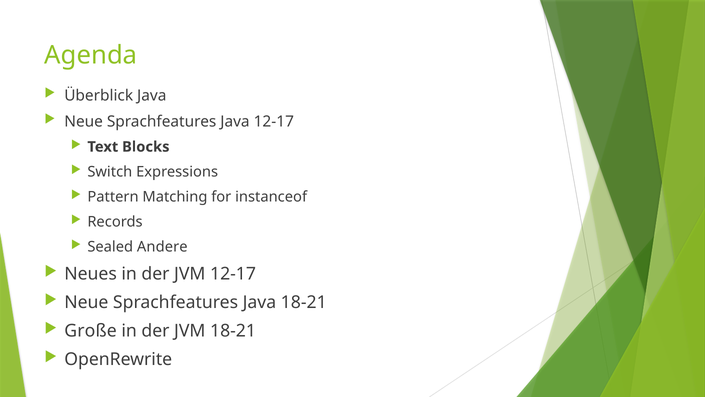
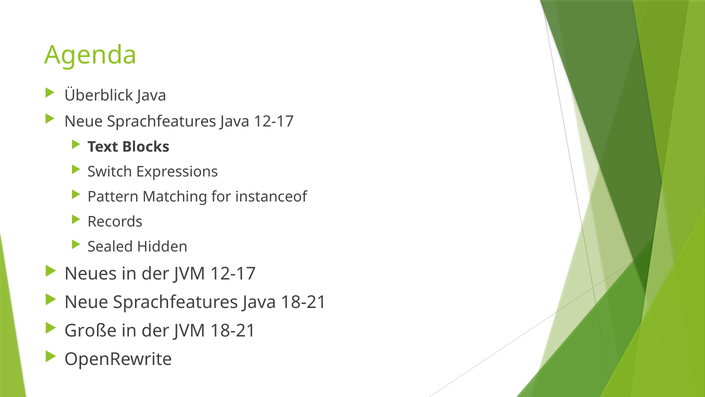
Andere: Andere -> Hidden (162, 247)
